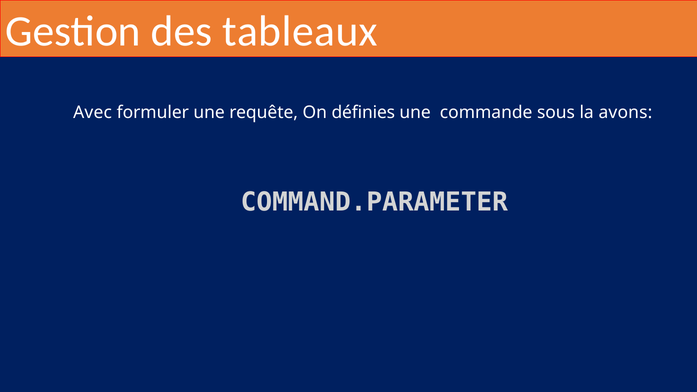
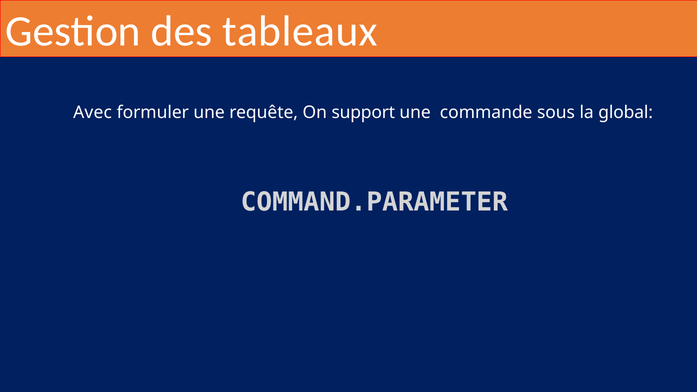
définies: définies -> support (363, 112)
avons: avons -> global (626, 112)
